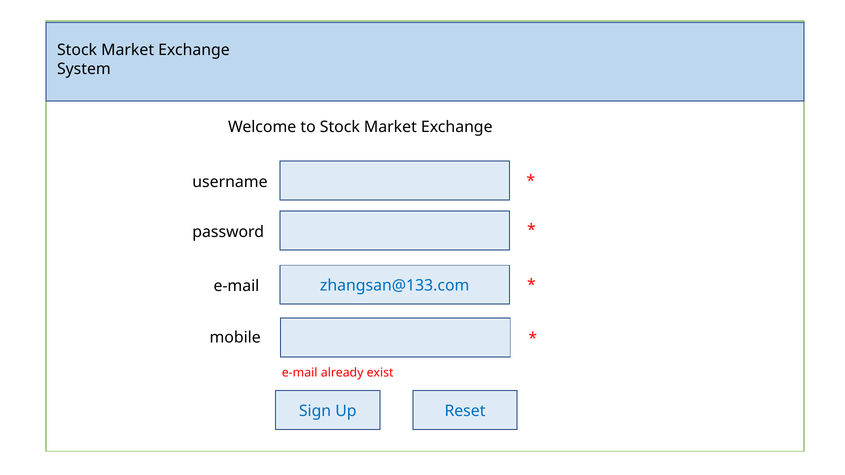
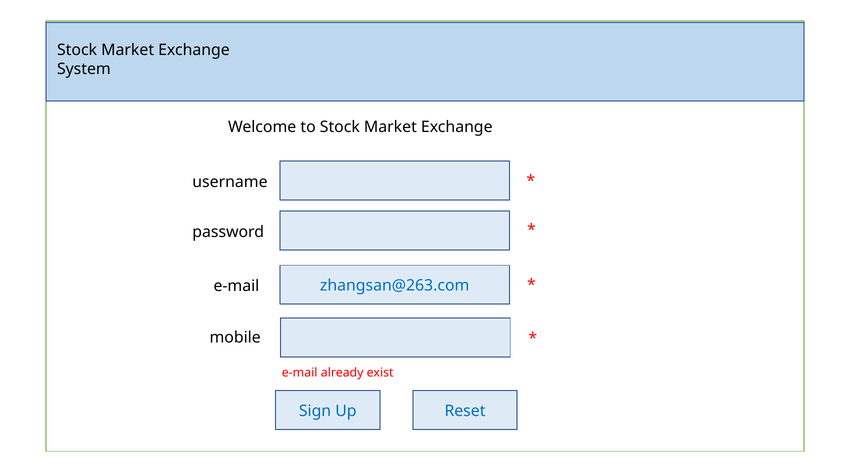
zhangsan@133.com: zhangsan@133.com -> zhangsan@263.com (395, 286)
